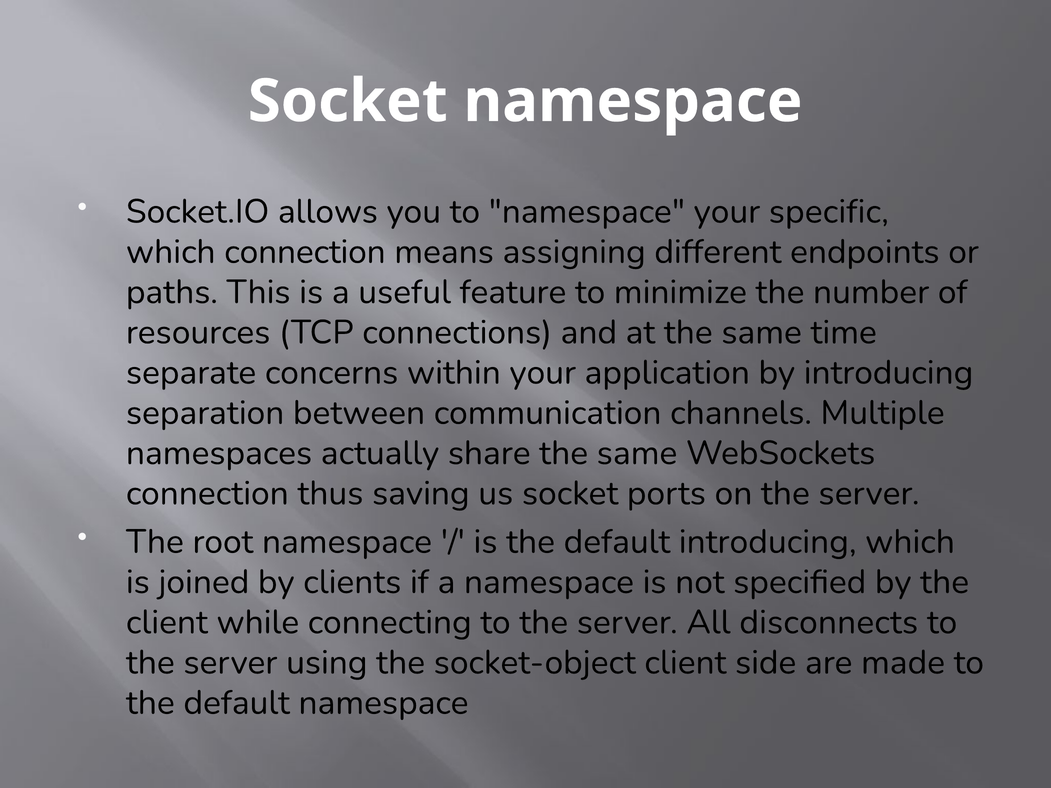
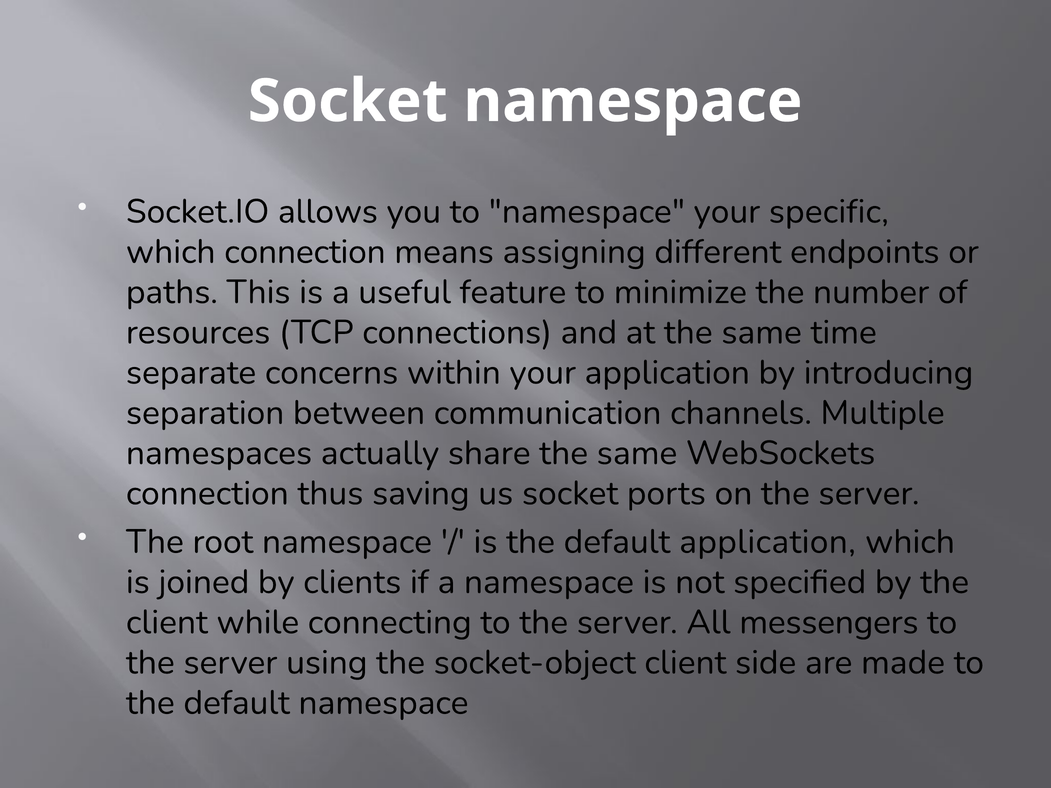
default introducing: introducing -> application (768, 542)
disconnects: disconnects -> messengers (829, 622)
